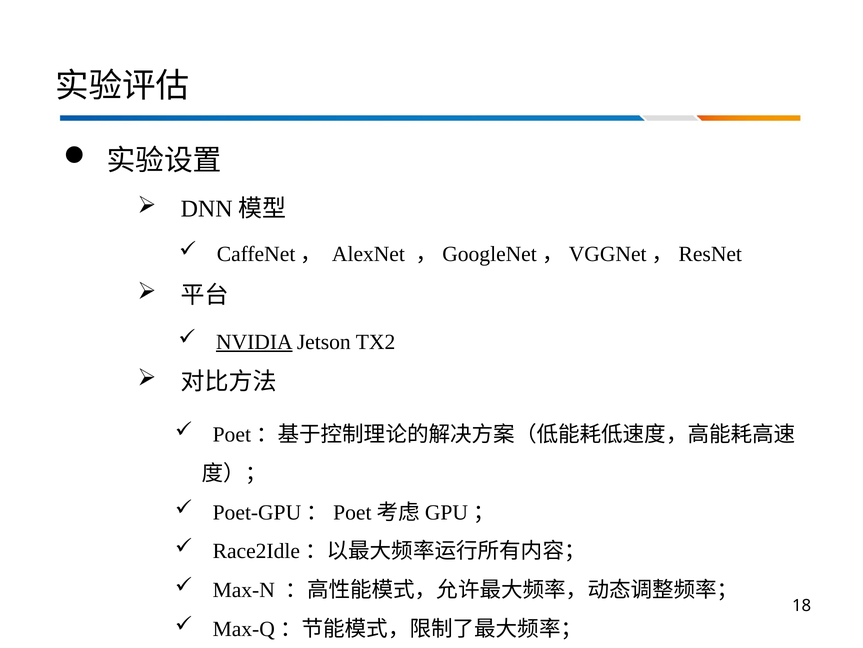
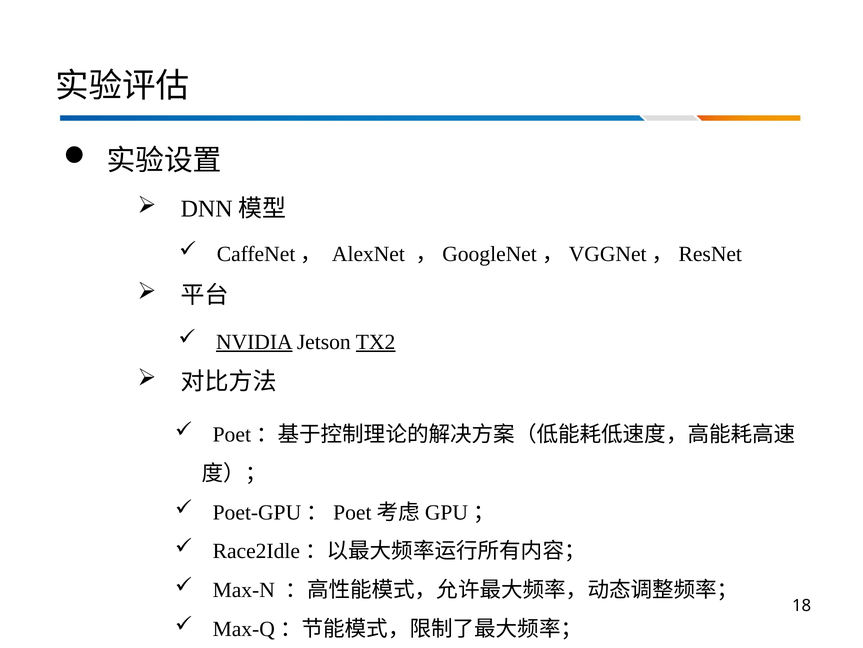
TX2 underline: none -> present (376, 342)
